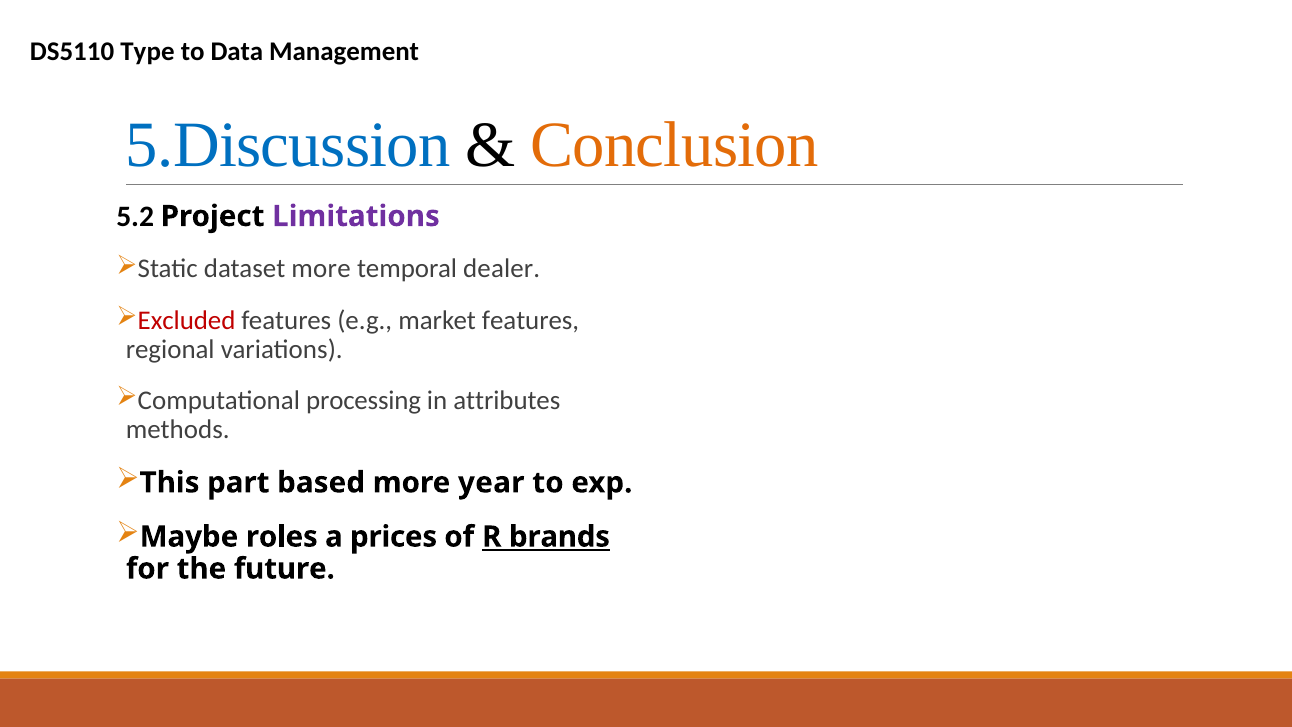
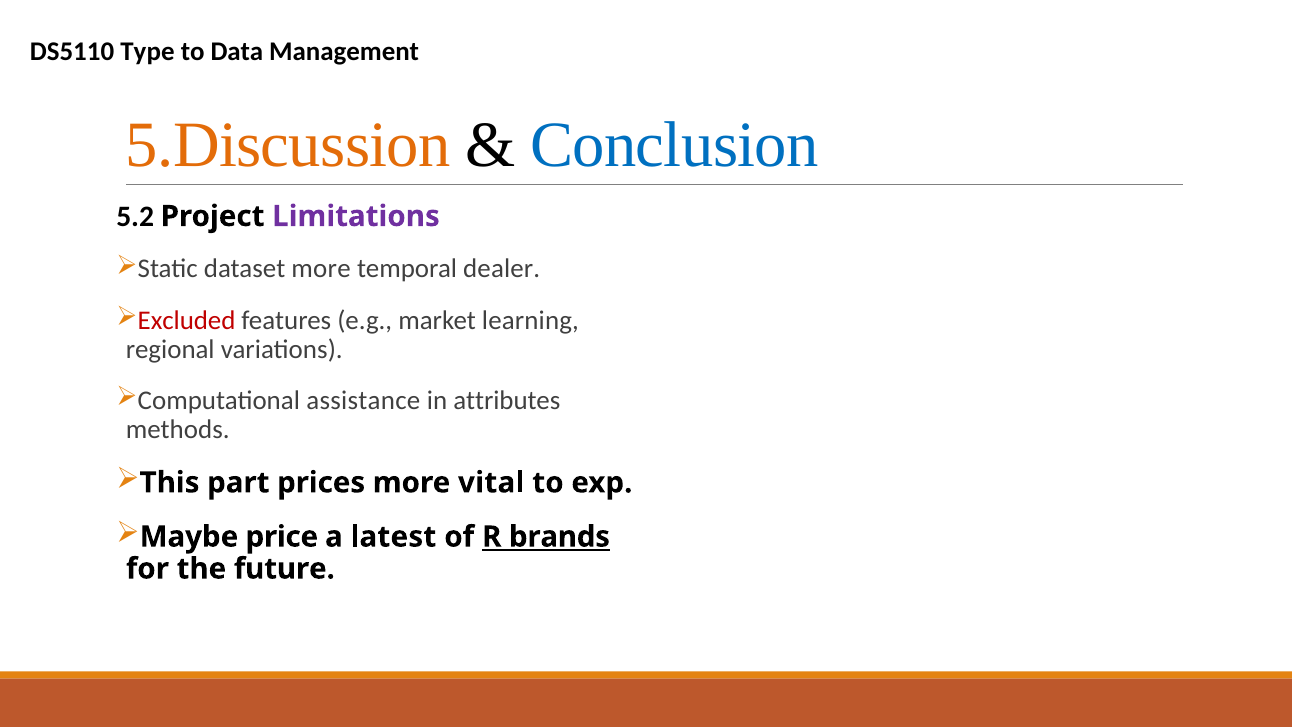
5.Discussion colour: blue -> orange (288, 145)
Conclusion colour: orange -> blue (674, 145)
market features: features -> learning (530, 320)
processing: processing -> assistance (363, 401)
based: based -> prices (321, 483)
year: year -> vital (491, 483)
roles: roles -> price (282, 537)
prices: prices -> latest (393, 537)
